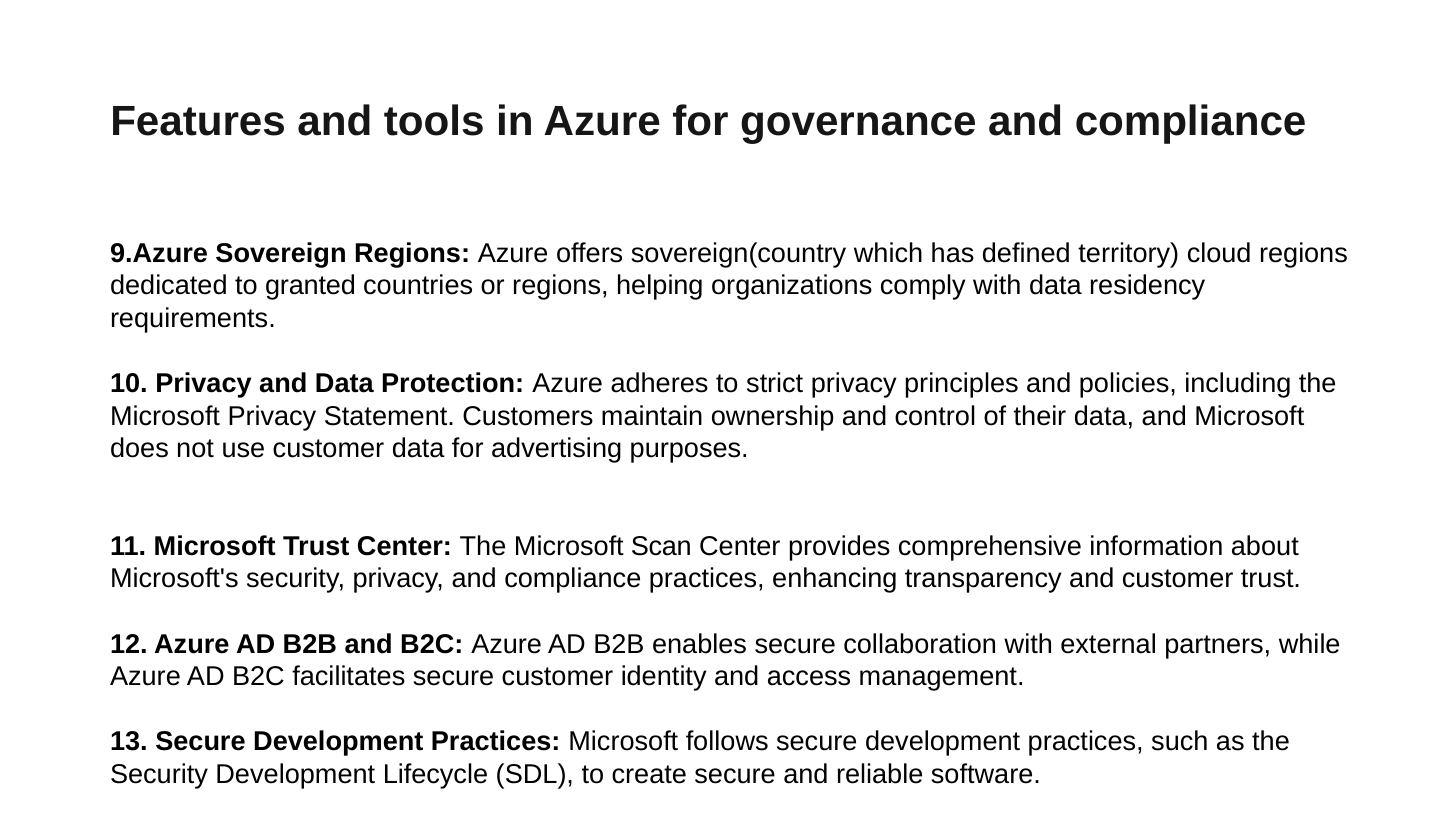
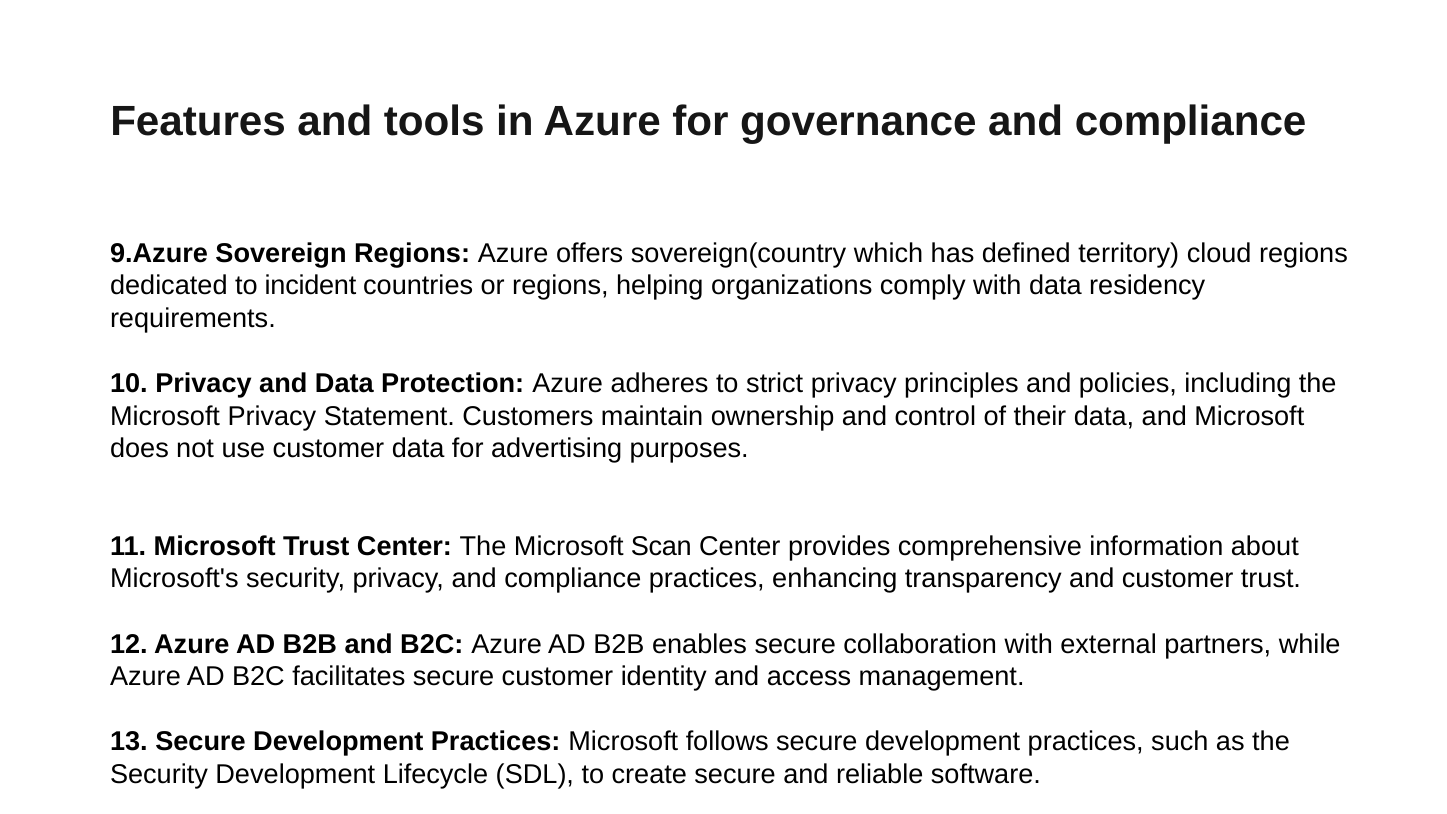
granted: granted -> incident (311, 286)
